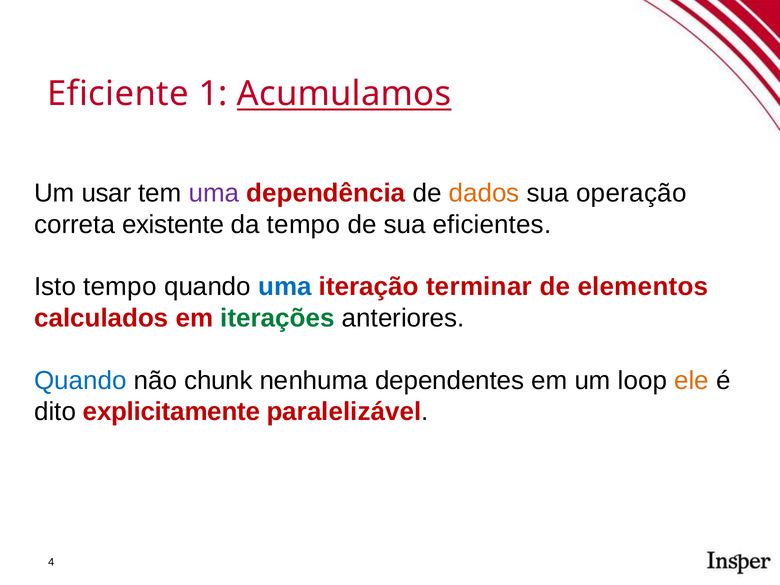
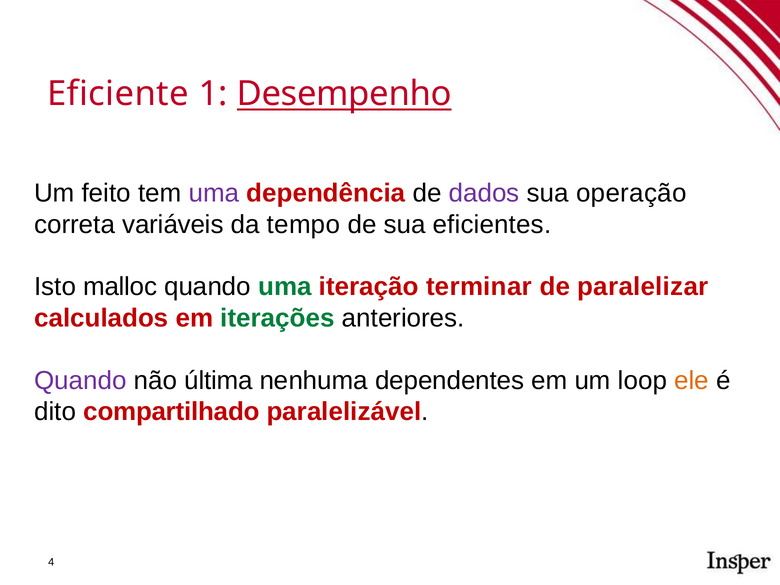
Acumulamos: Acumulamos -> Desempenho (344, 94)
usar: usar -> feito (106, 193)
dados colour: orange -> purple (484, 193)
existente: existente -> variáveis (173, 224)
Isto tempo: tempo -> malloc (120, 287)
uma colour: blue -> green (285, 287)
elementos: elementos -> paralelizar (643, 287)
Quando colour: blue -> purple (80, 380)
chunk: chunk -> última (218, 380)
explicitamente: explicitamente -> compartilhado (171, 412)
